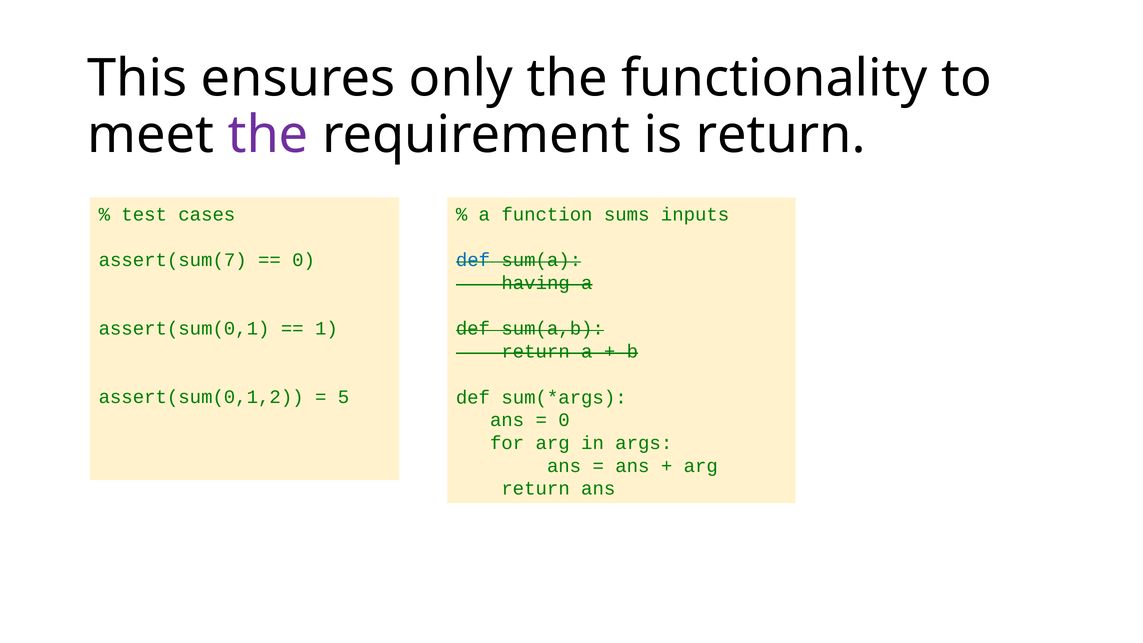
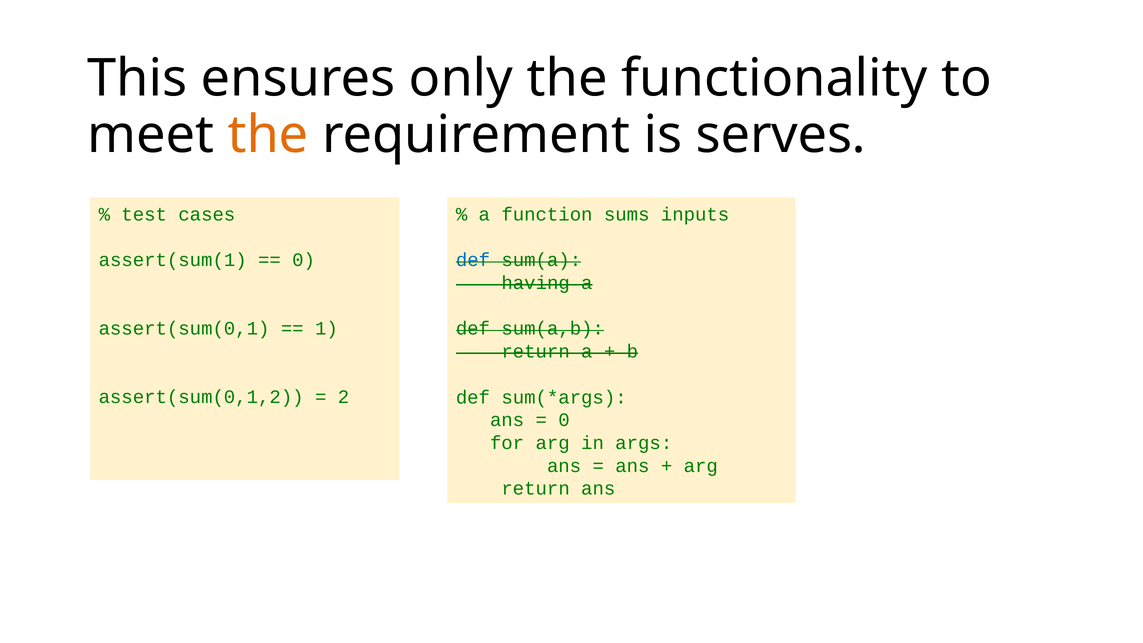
the colour: purple -> orange (268, 135)
is return: return -> serves (781, 135)
assert(sum(7: assert(sum(7 -> assert(sum(1 (173, 260)
5: 5 -> 2 (344, 397)
